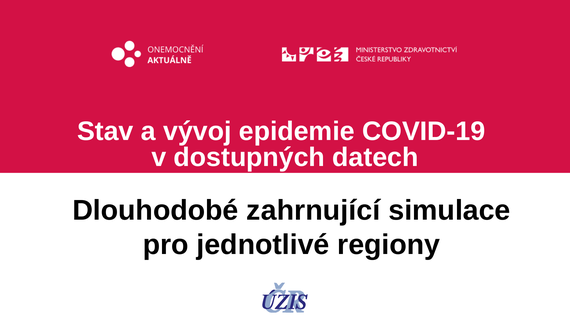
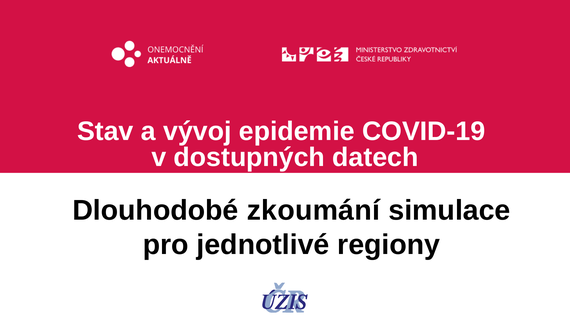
zahrnující: zahrnující -> zkoumání (313, 210)
